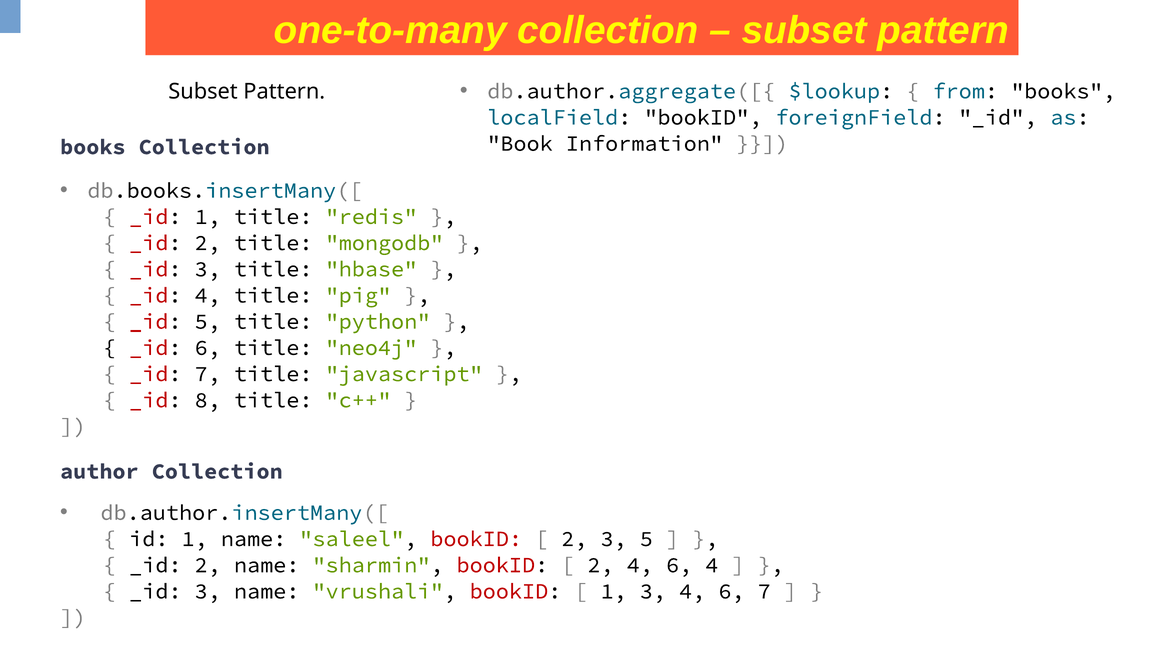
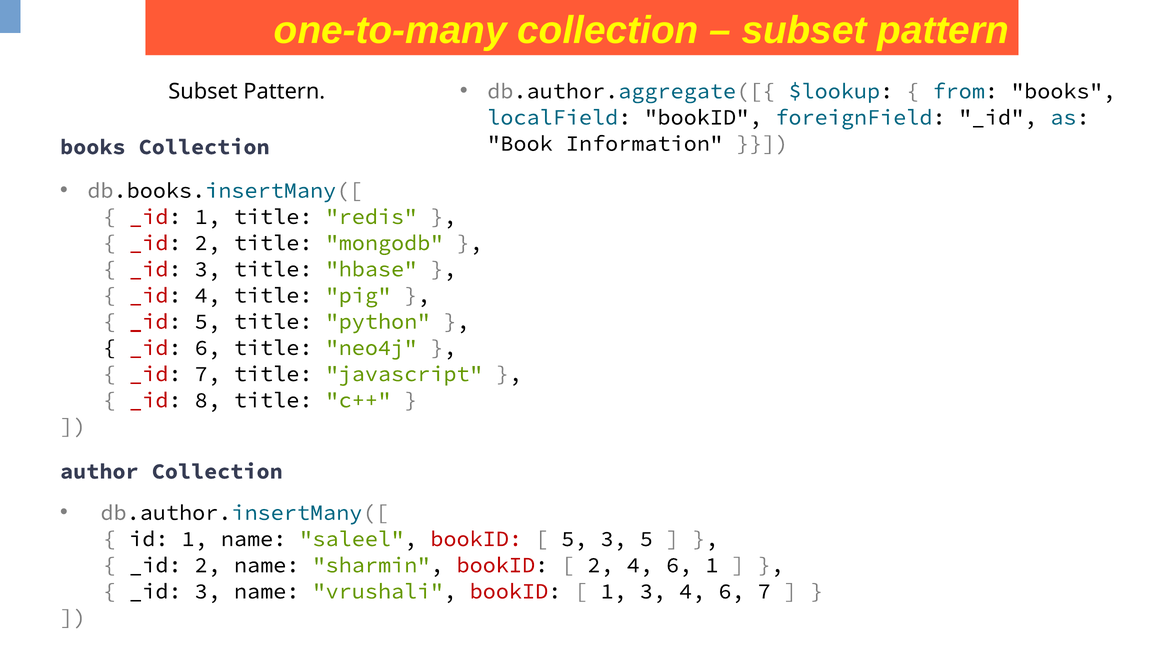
2: 2 -> 5 (574, 539)
6 4: 4 -> 1 (712, 565)
